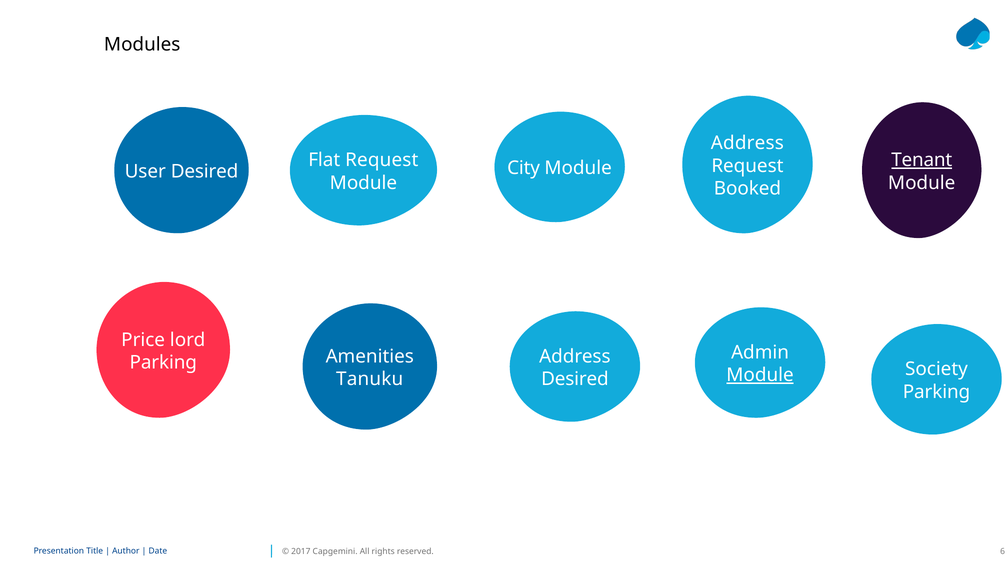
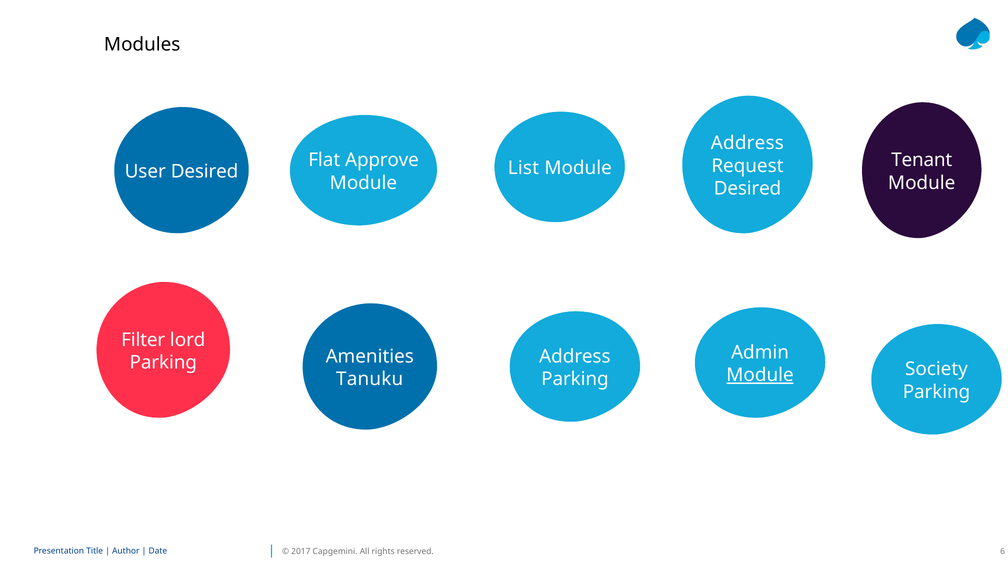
Tenant underline: present -> none (922, 160)
Flat Request: Request -> Approve (382, 160)
City: City -> List (523, 168)
Booked: Booked -> Desired (748, 188)
Price: Price -> Filter (143, 340)
Desired: Desired -> Parking (575, 379)
